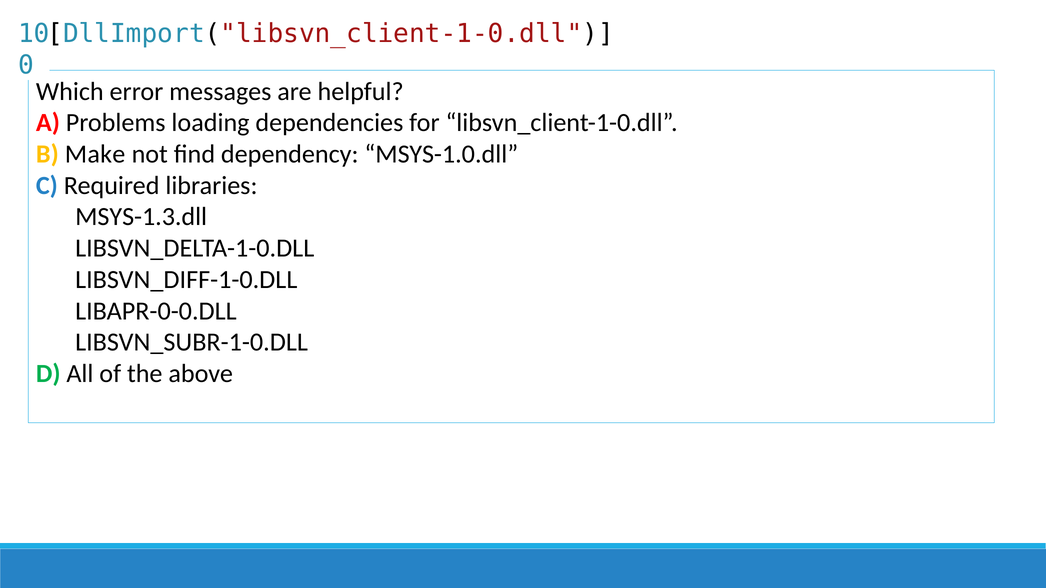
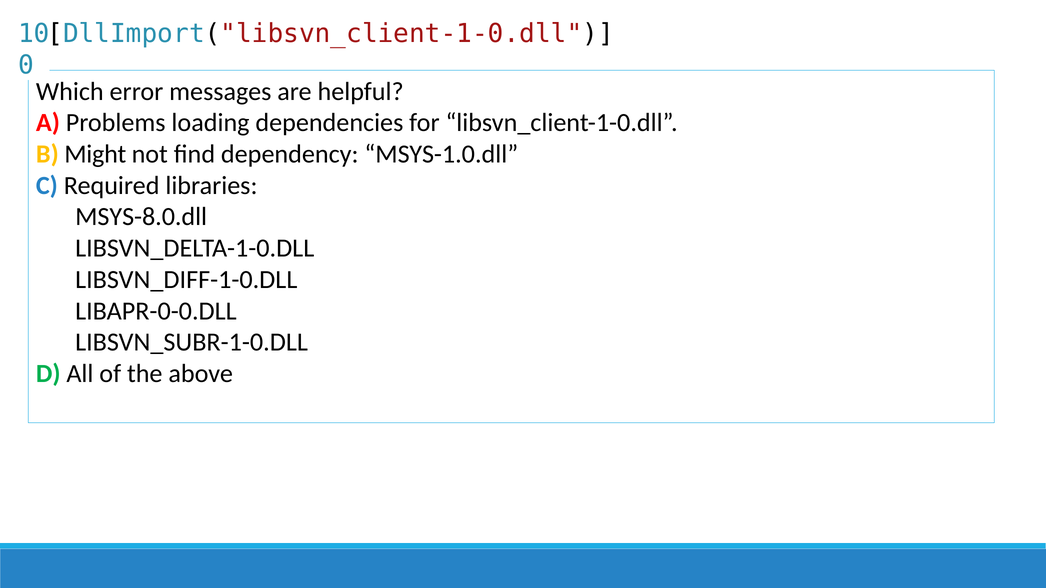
Make: Make -> Might (95, 154)
MSYS-1.3.dll: MSYS-1.3.dll -> MSYS-8.0.dll (141, 217)
